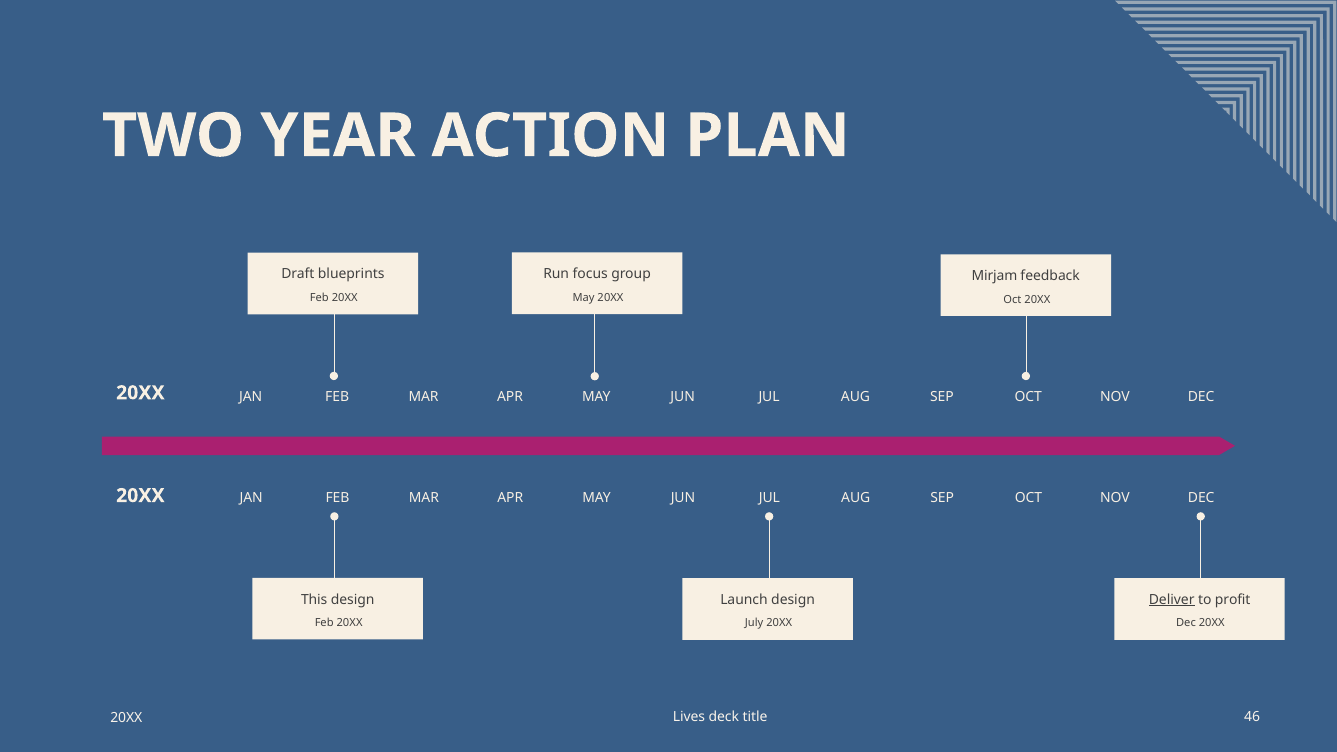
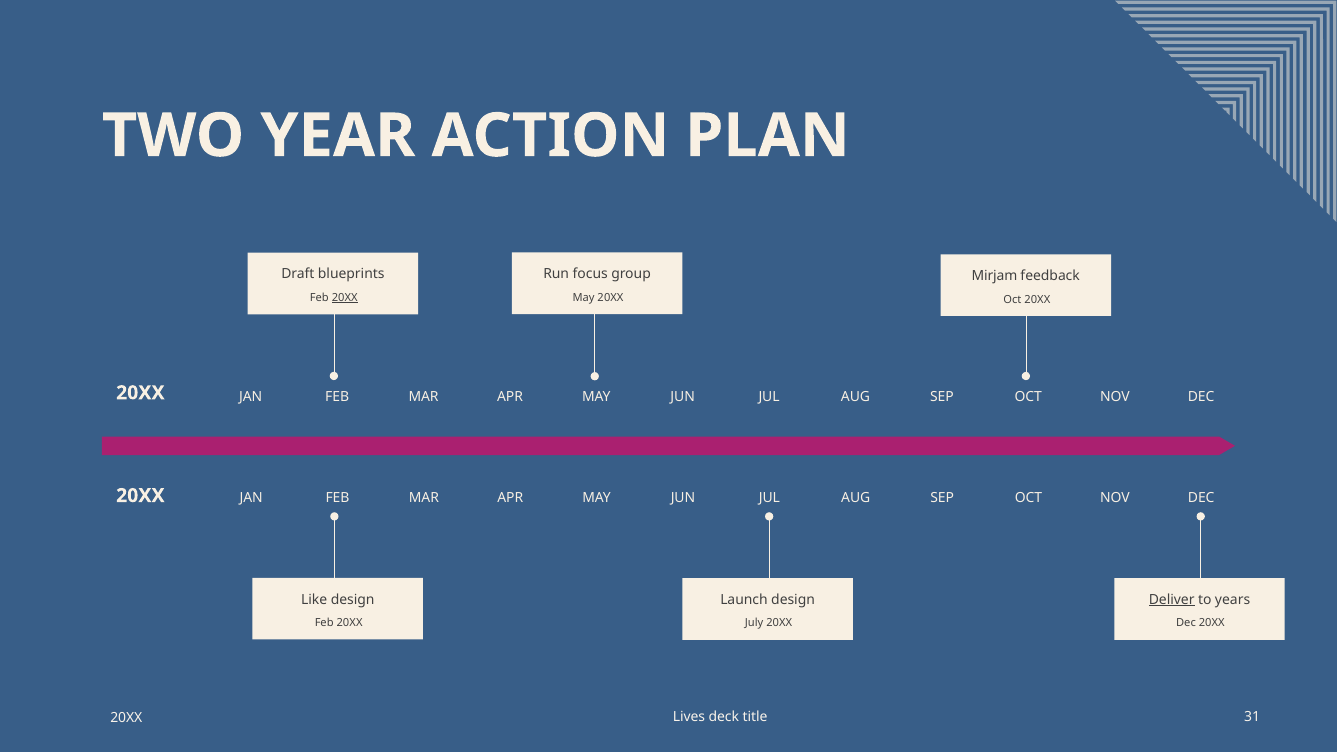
20XX underline: none -> present (345, 298)
This: This -> Like (314, 600)
profit: profit -> years (1233, 600)
46: 46 -> 31 (1252, 717)
